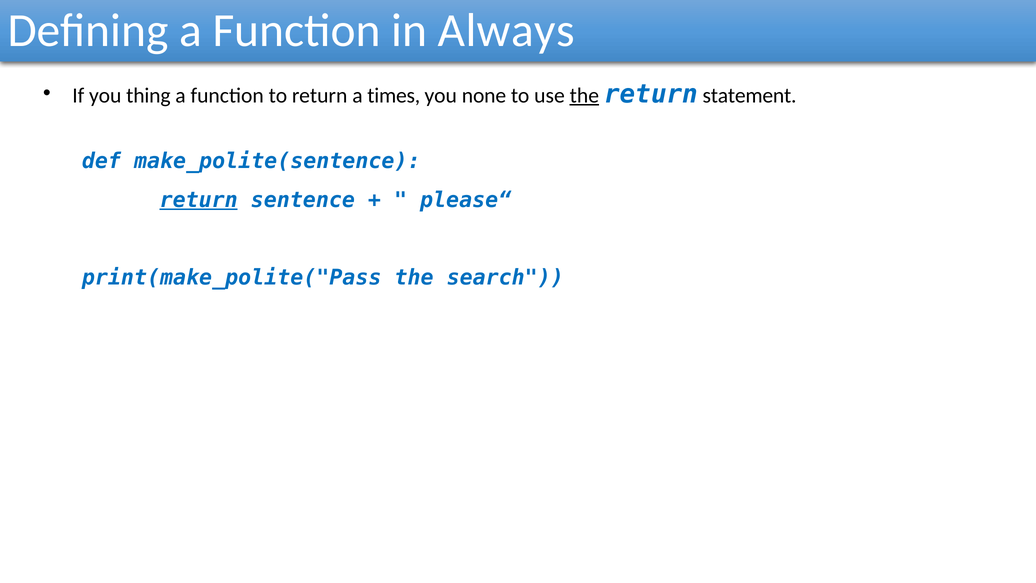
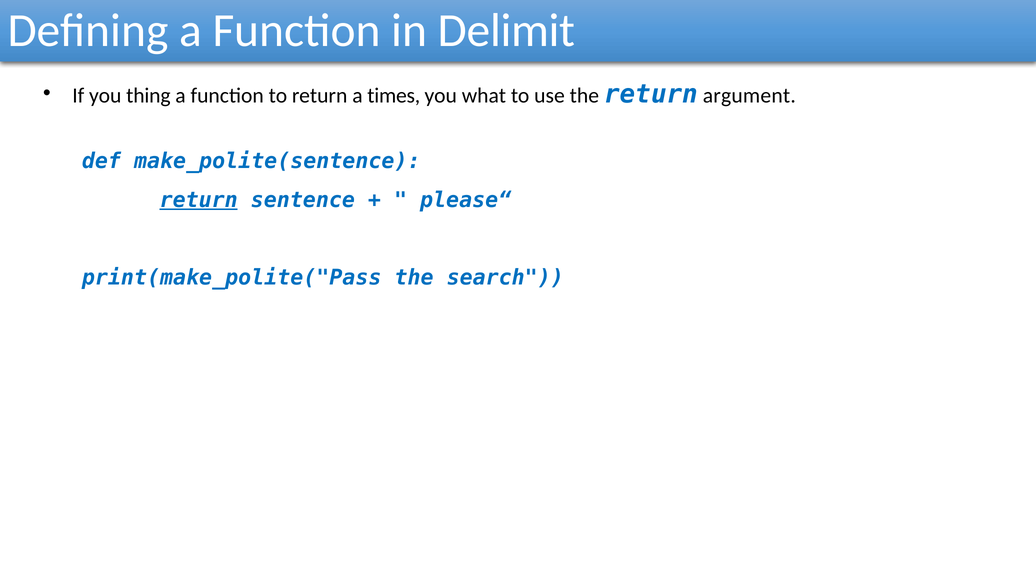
Always: Always -> Delimit (507, 30)
none: none -> what (484, 95)
the underline: present -> none (584, 95)
statement: statement -> argument (749, 95)
